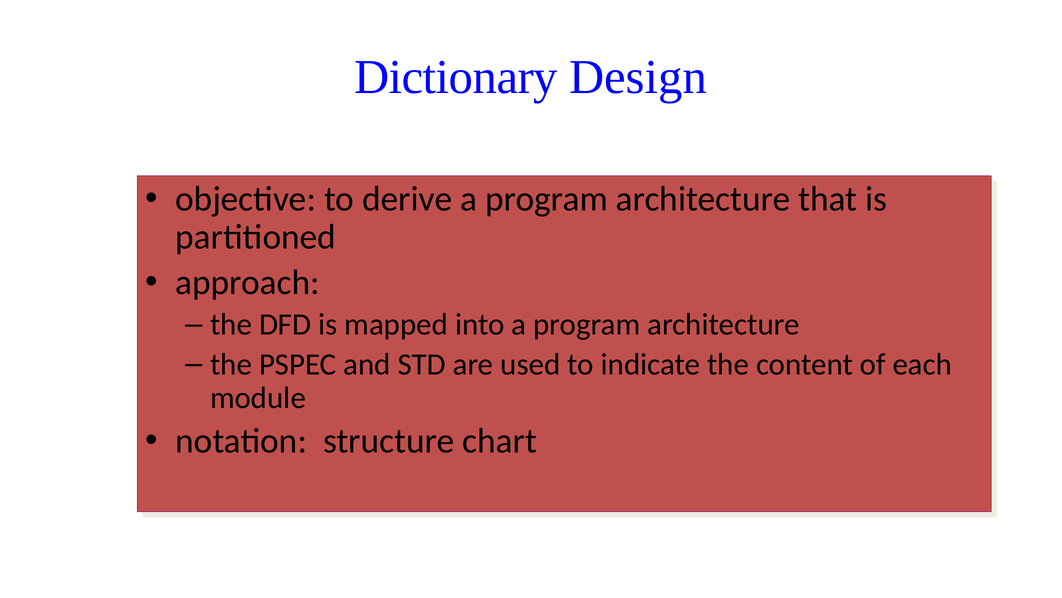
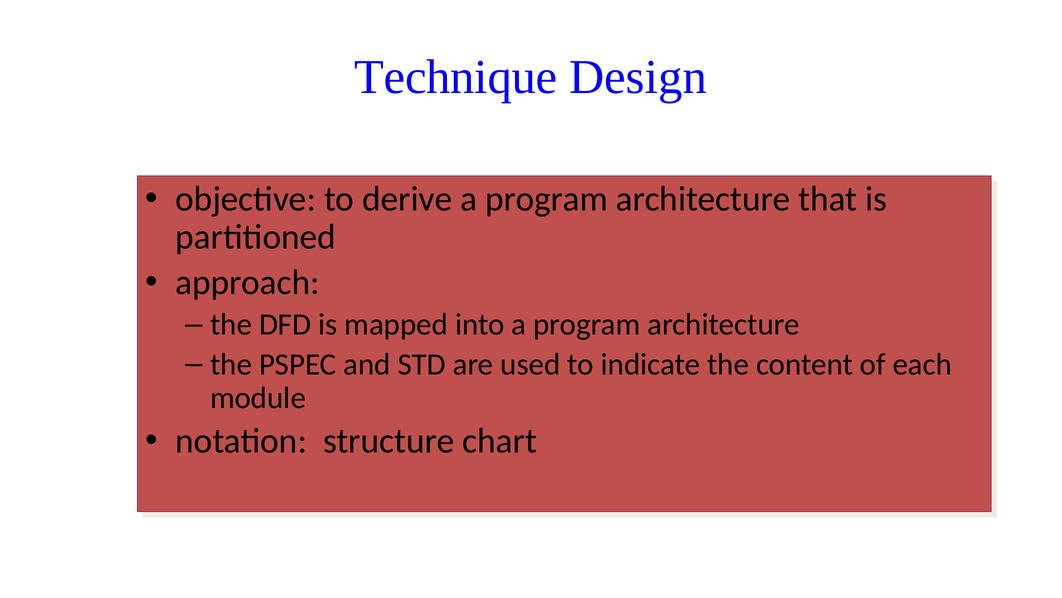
Dictionary: Dictionary -> Technique (456, 77)
